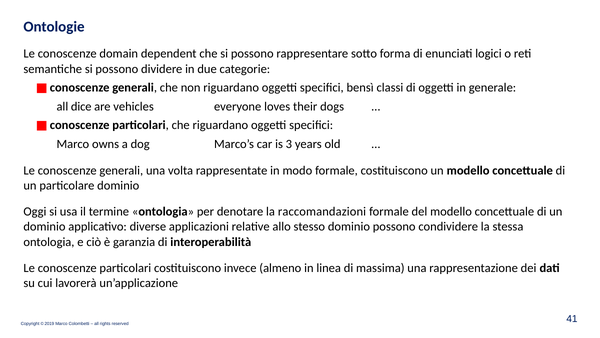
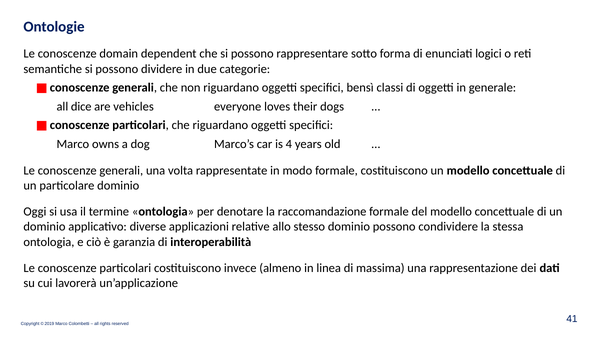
3: 3 -> 4 (289, 144)
raccomandazioni: raccomandazioni -> raccomandazione (322, 211)
